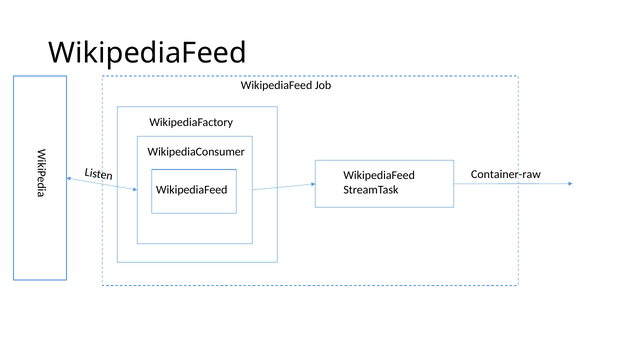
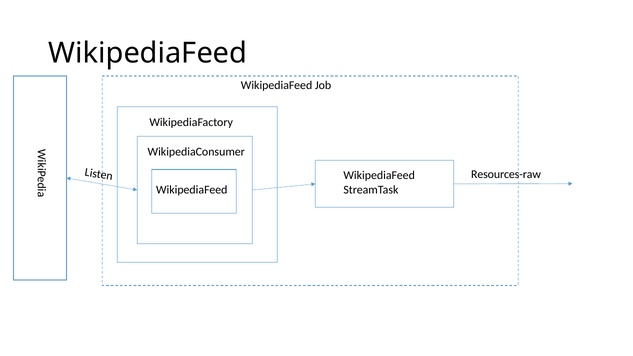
Container-raw: Container-raw -> Resources-raw (506, 175)
